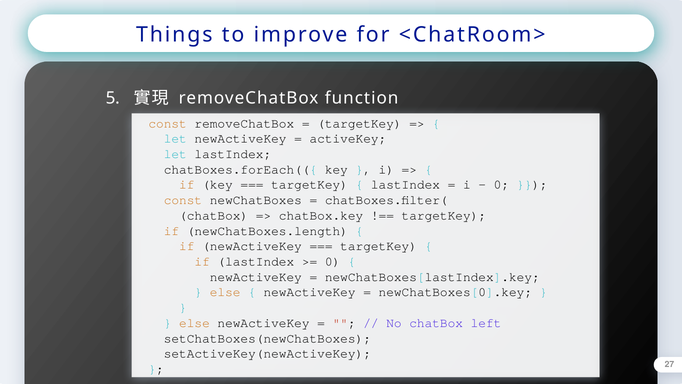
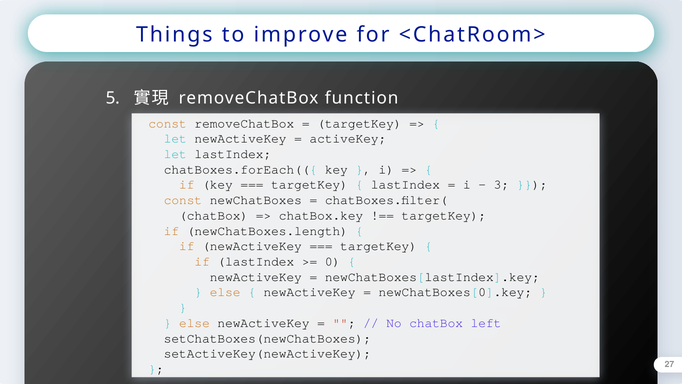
0: 0 -> 3 (501, 185)
